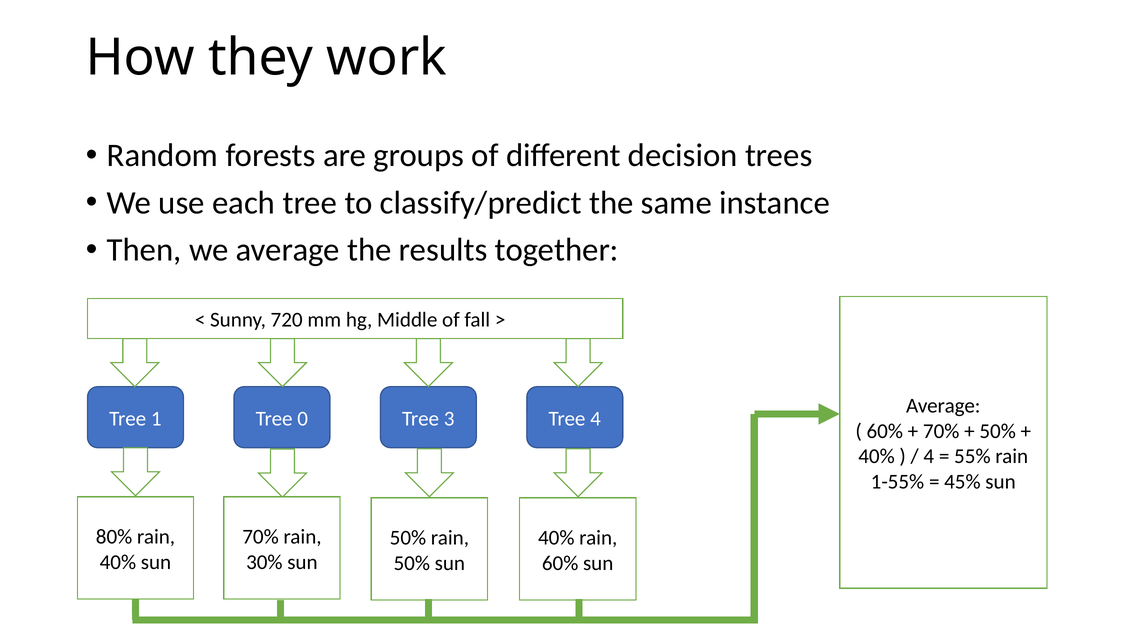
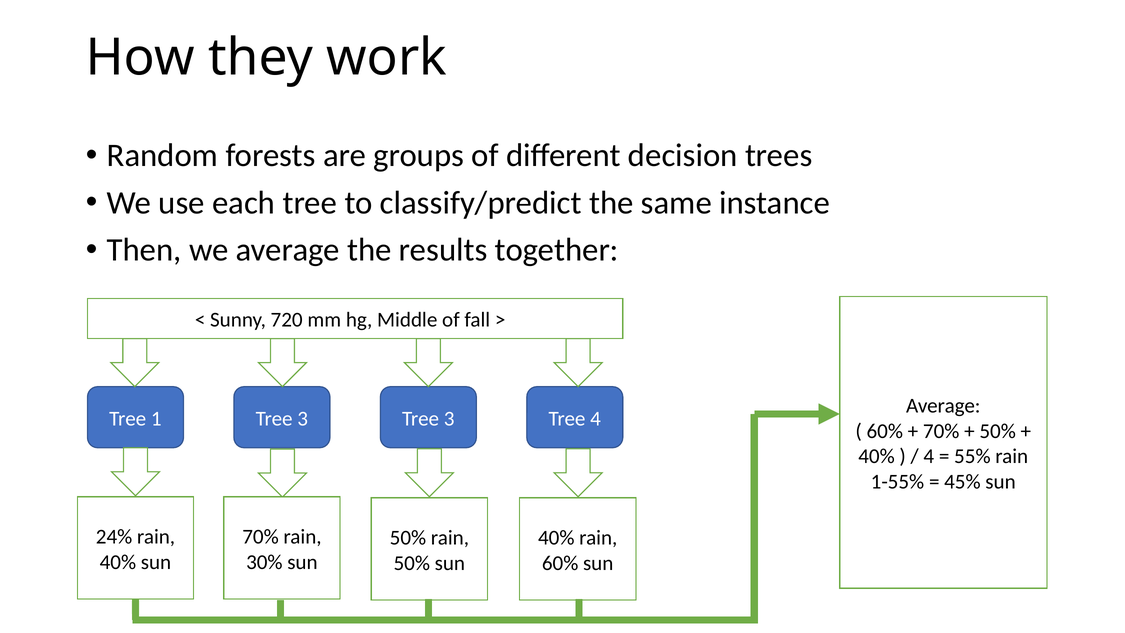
1 Tree 0: 0 -> 3 (303, 419)
80%: 80% -> 24% (114, 537)
